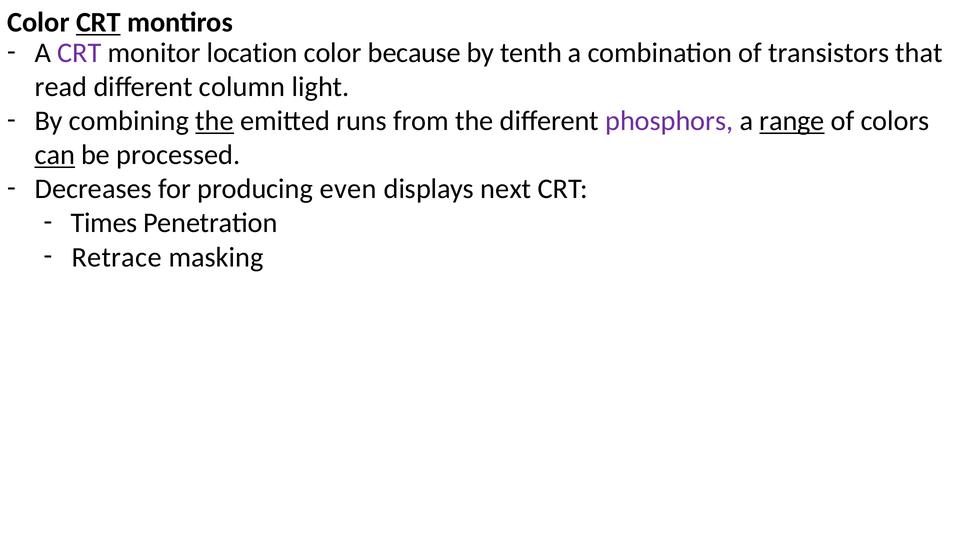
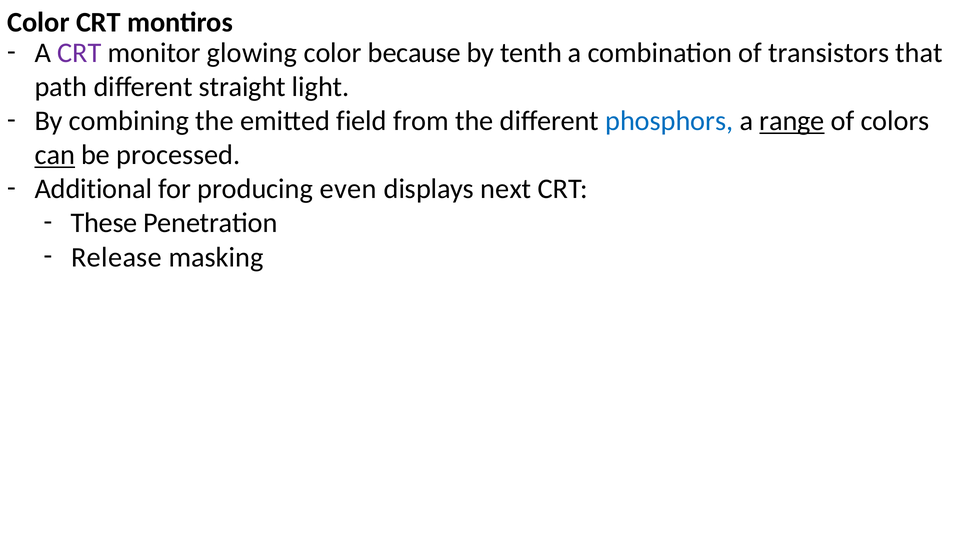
CRT underline: present -> none (98, 23)
location: location -> glowing (252, 53)
read: read -> path (61, 87)
column: column -> straight (242, 87)
the underline: present -> none (215, 121)
runs: runs -> field (362, 121)
phosphors colour: purple -> blue (669, 121)
Decreases: Decreases -> Additional (93, 189)
Times: Times -> These (104, 223)
Retrace: Retrace -> Release (117, 257)
